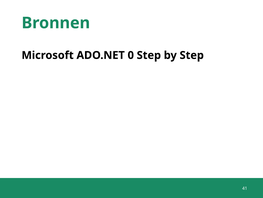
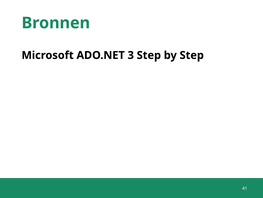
0: 0 -> 3 (131, 55)
